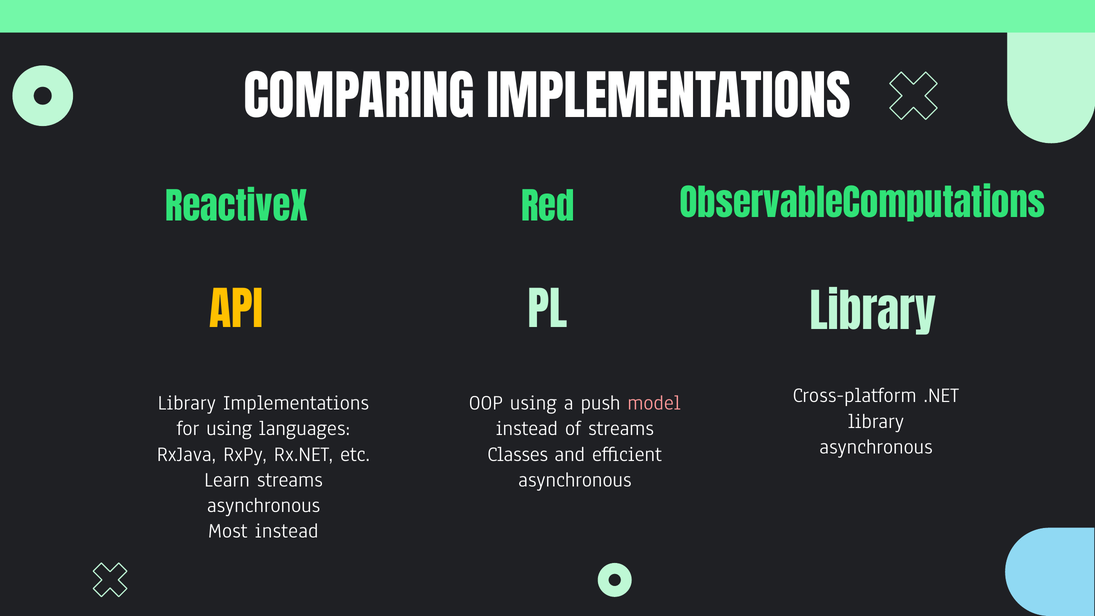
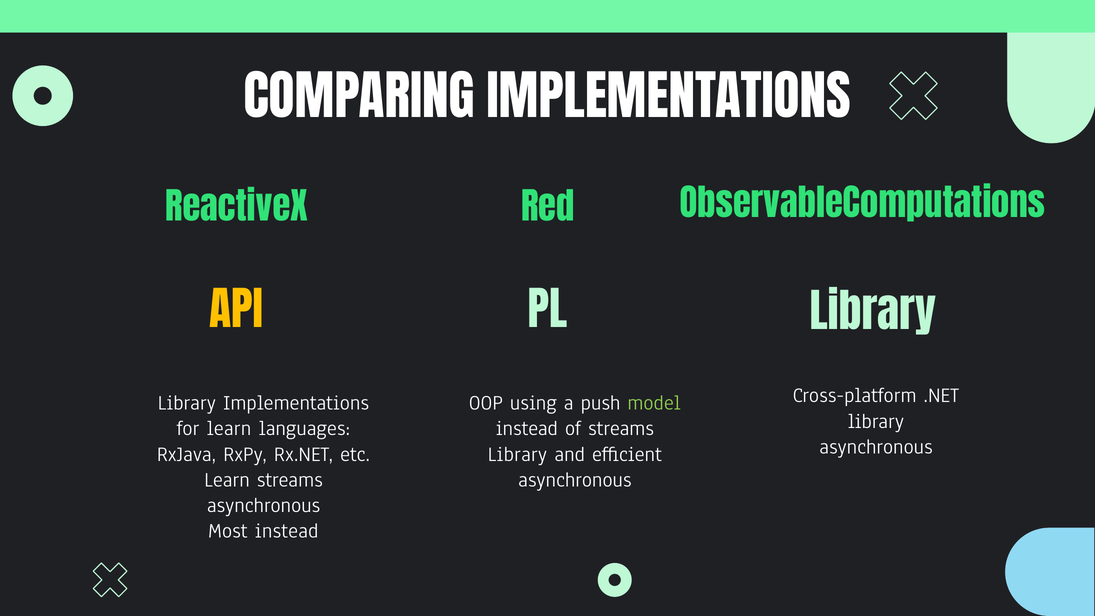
model colour: pink -> light green (654, 403)
for using: using -> learn (229, 428)
Classes: Classes -> Library (517, 454)
